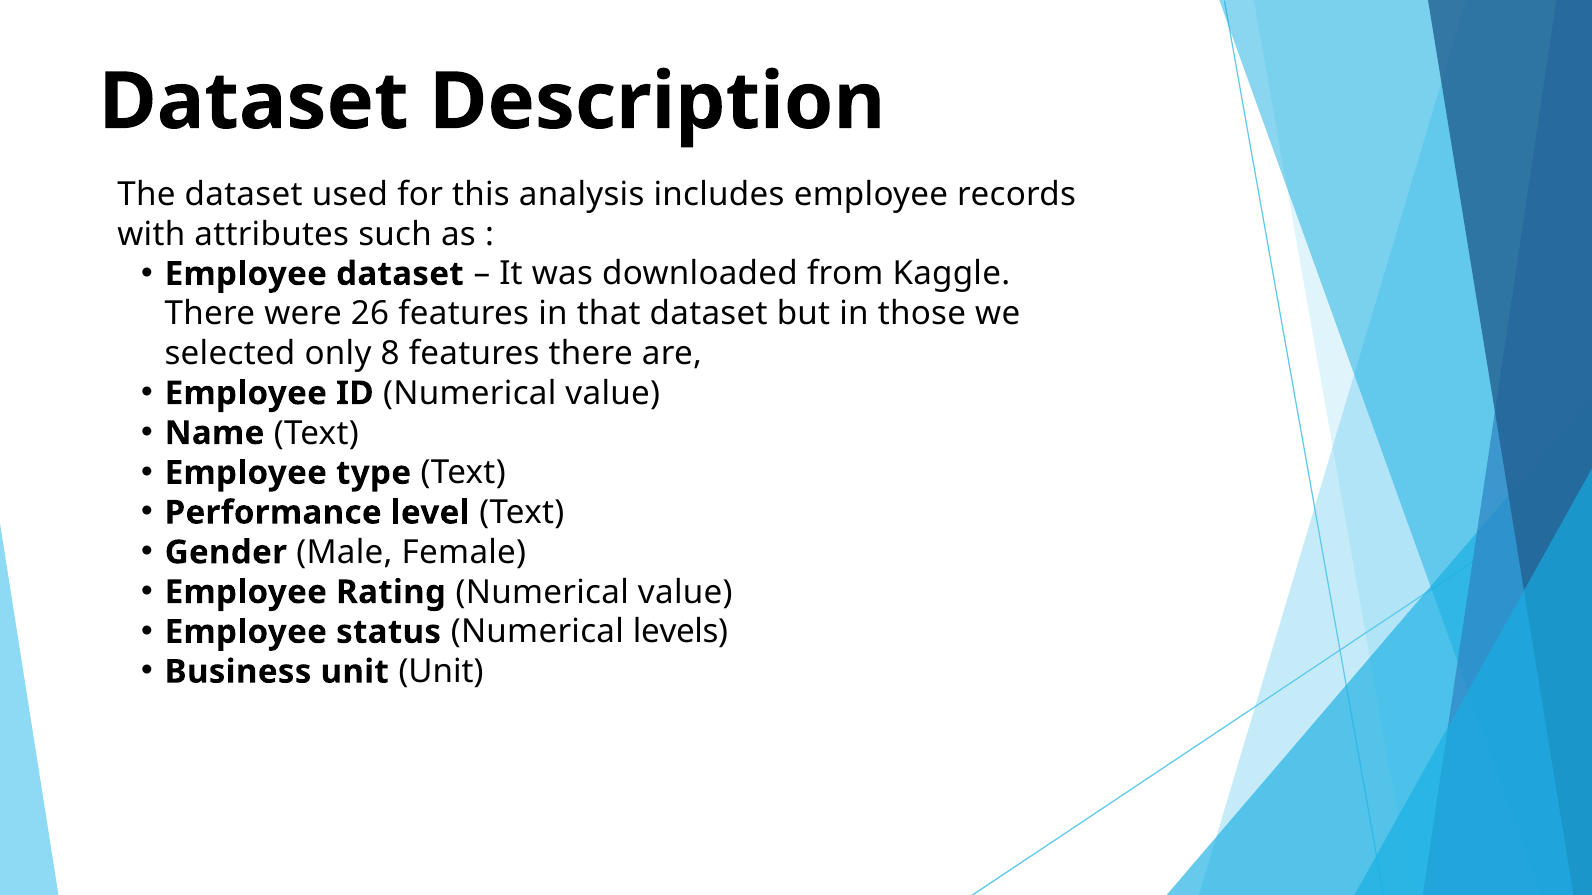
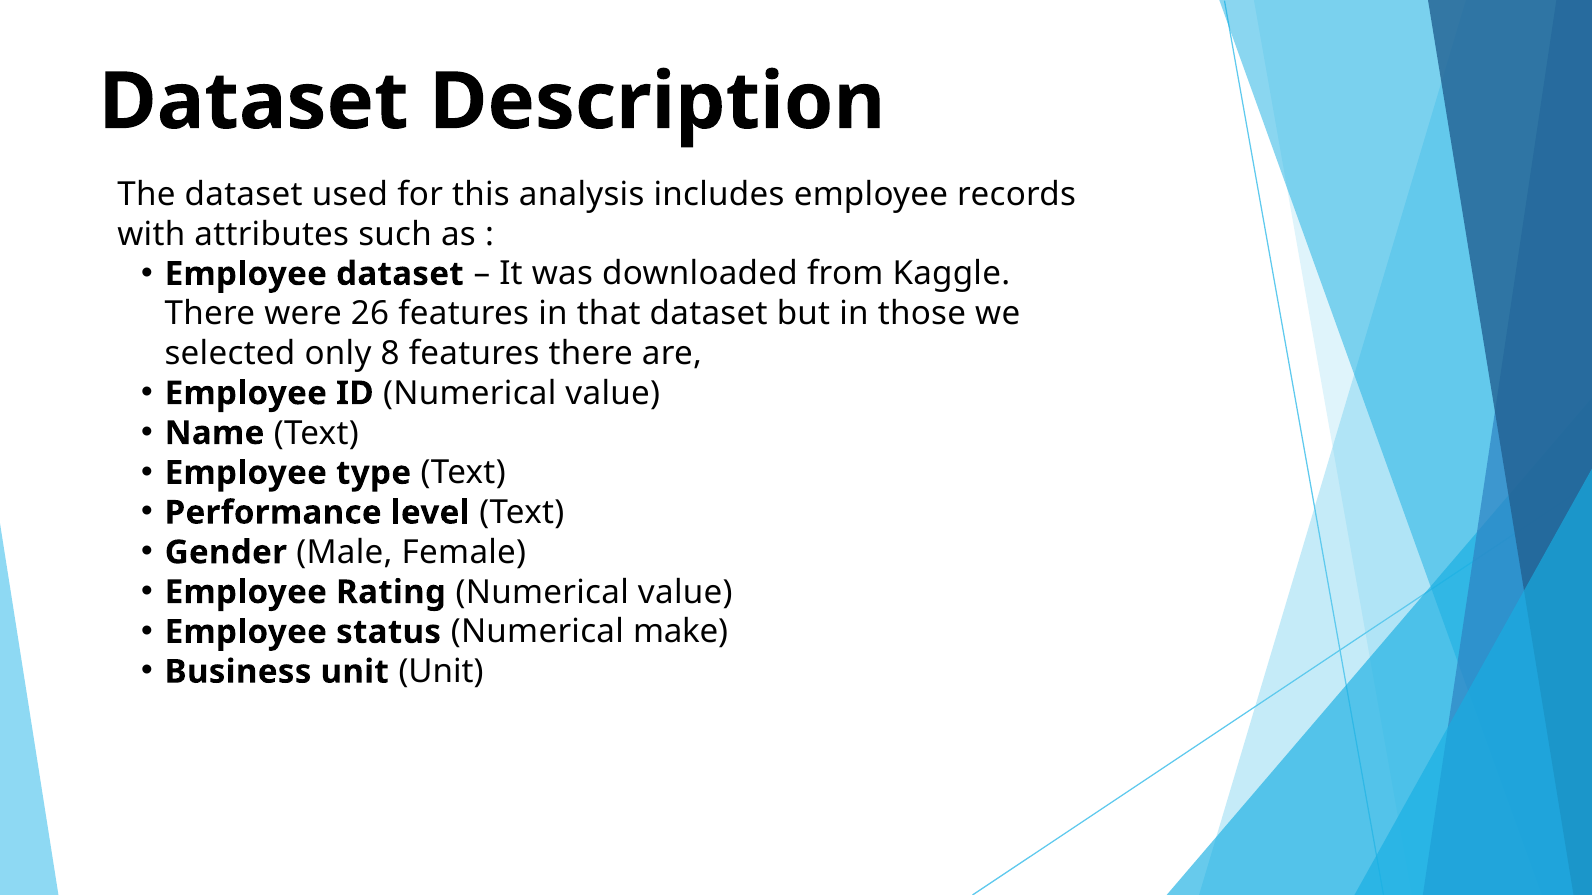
levels: levels -> make (681, 632)
